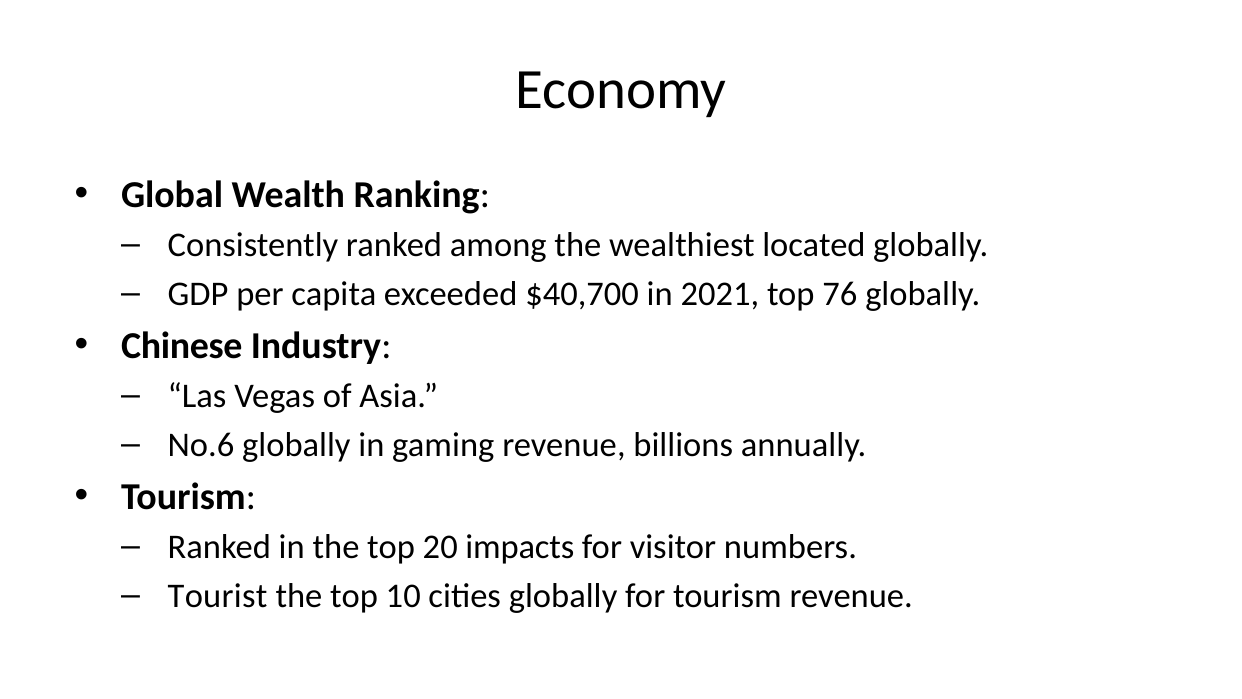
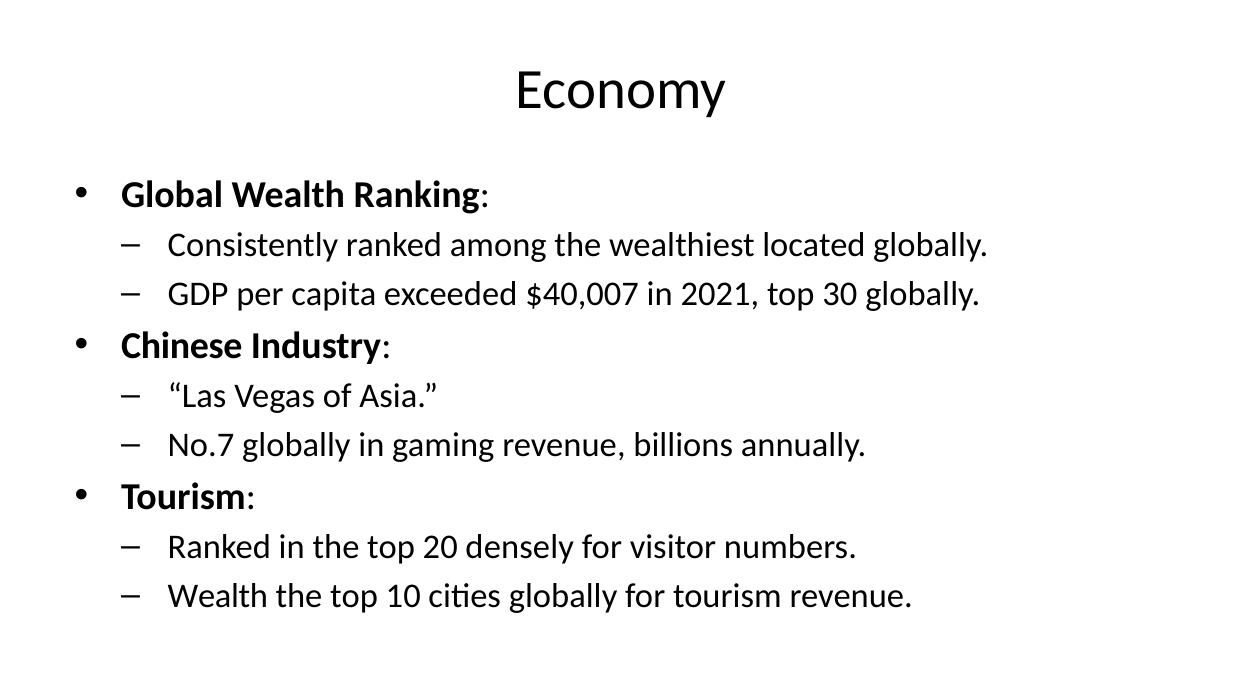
$40,700: $40,700 -> $40,007 (582, 294)
76: 76 -> 30 (840, 294)
No.6: No.6 -> No.7 (201, 445)
impacts: impacts -> densely (520, 547)
Tourist: Tourist -> Wealth (218, 596)
